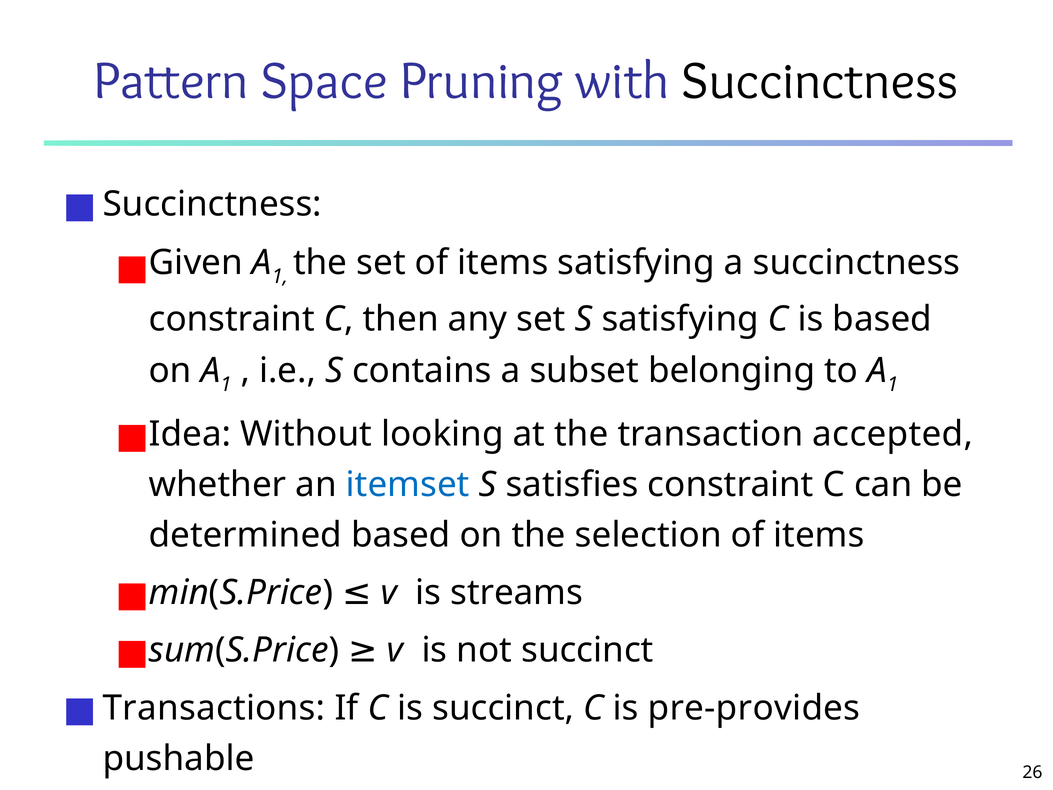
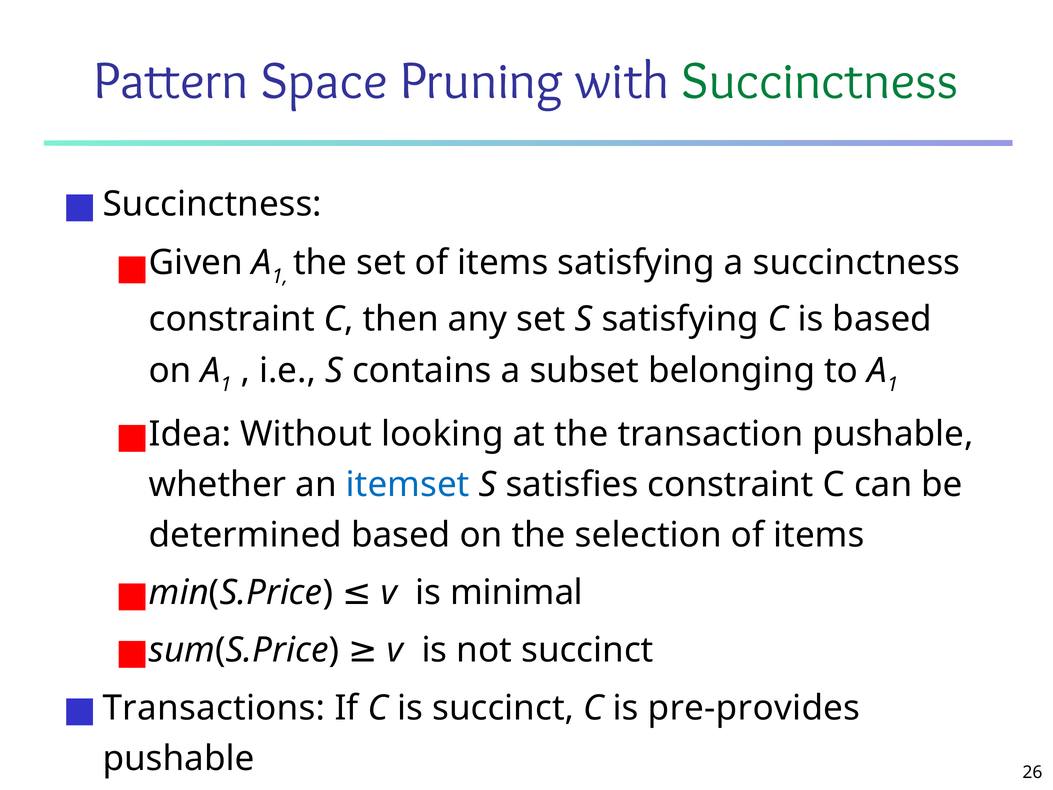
Succinctness colour: black -> green (820, 81)
transaction accepted: accepted -> pushable (893, 434)
streams: streams -> minimal (517, 593)
